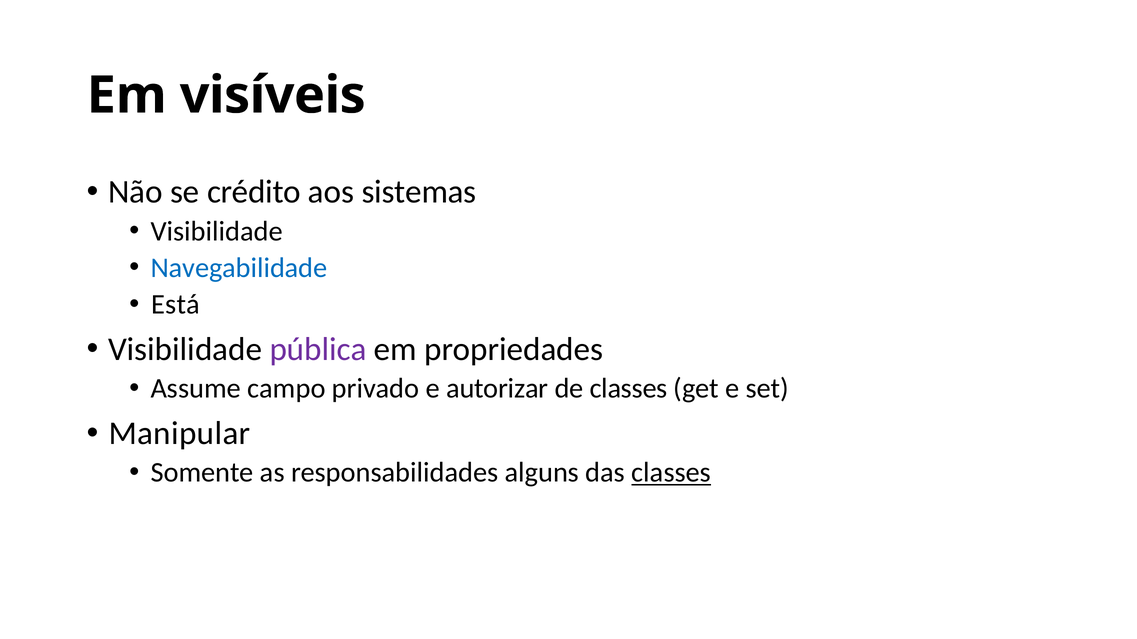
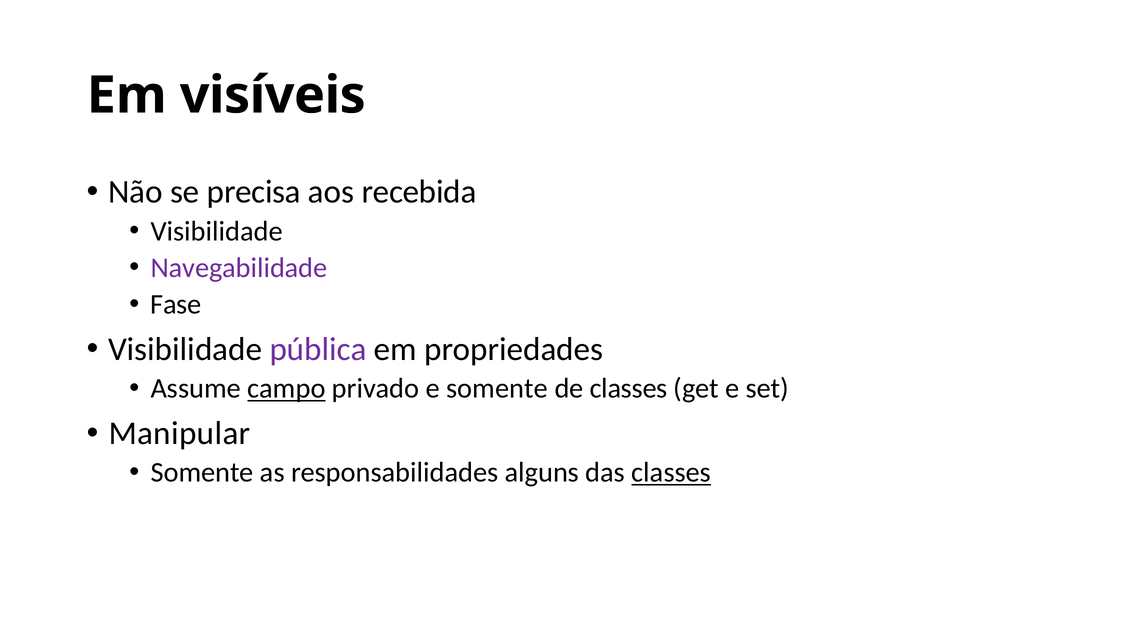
crédito: crédito -> precisa (254, 192)
sistemas: sistemas -> recebida (419, 192)
Navegabilidade colour: blue -> purple (239, 268)
Está: Está -> Fase (176, 305)
campo underline: none -> present (286, 389)
e autorizar: autorizar -> somente (497, 389)
